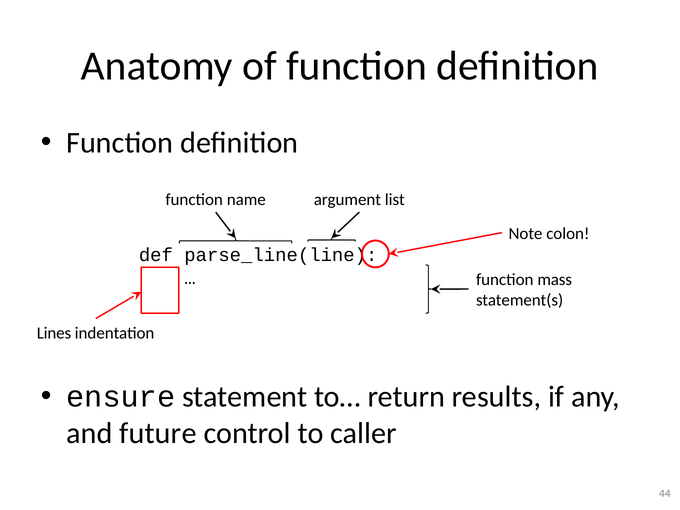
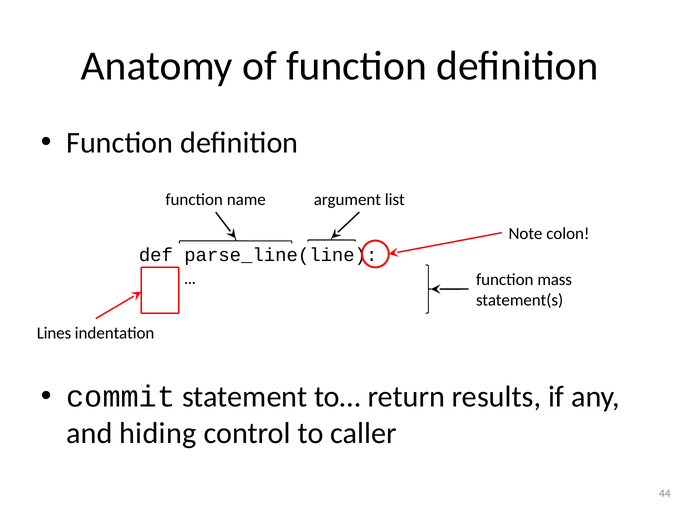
ensure: ensure -> commit (121, 397)
future: future -> hiding (158, 433)
